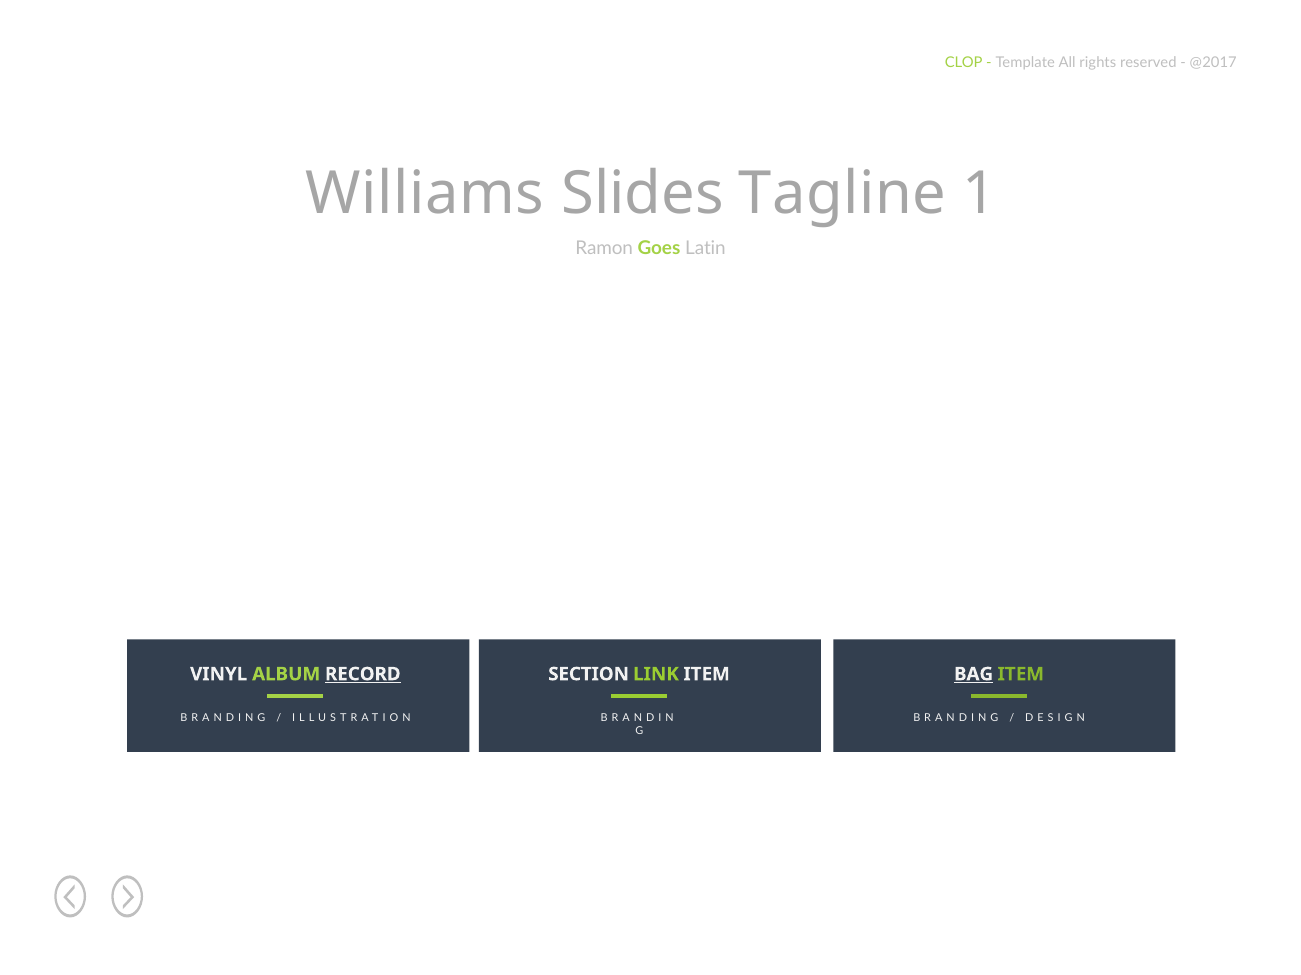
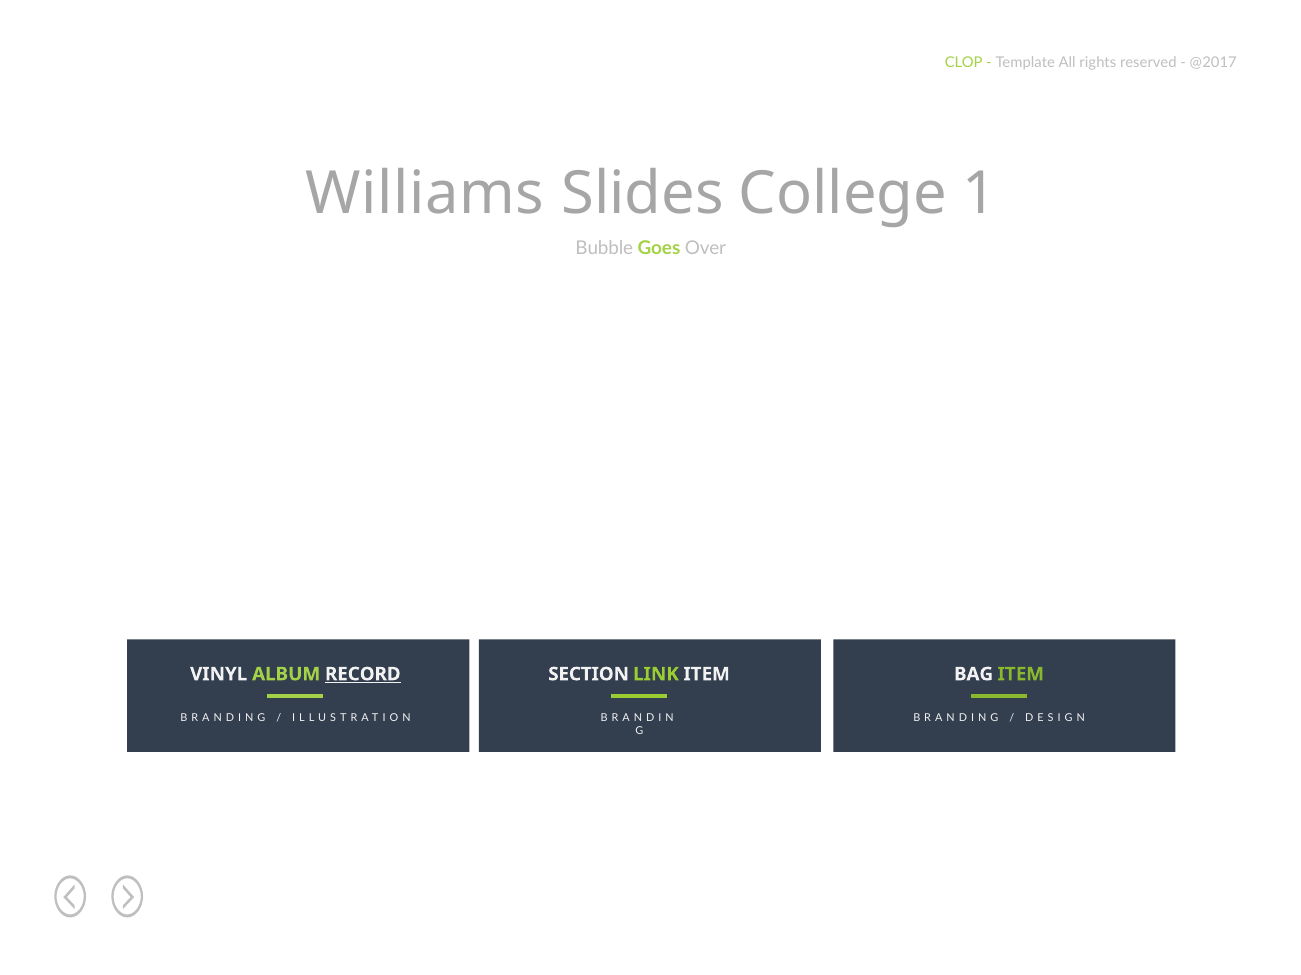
Tagline: Tagline -> College (843, 194)
Ramon: Ramon -> Bubble (604, 249)
Latin: Latin -> Over (705, 249)
BAG underline: present -> none (974, 675)
